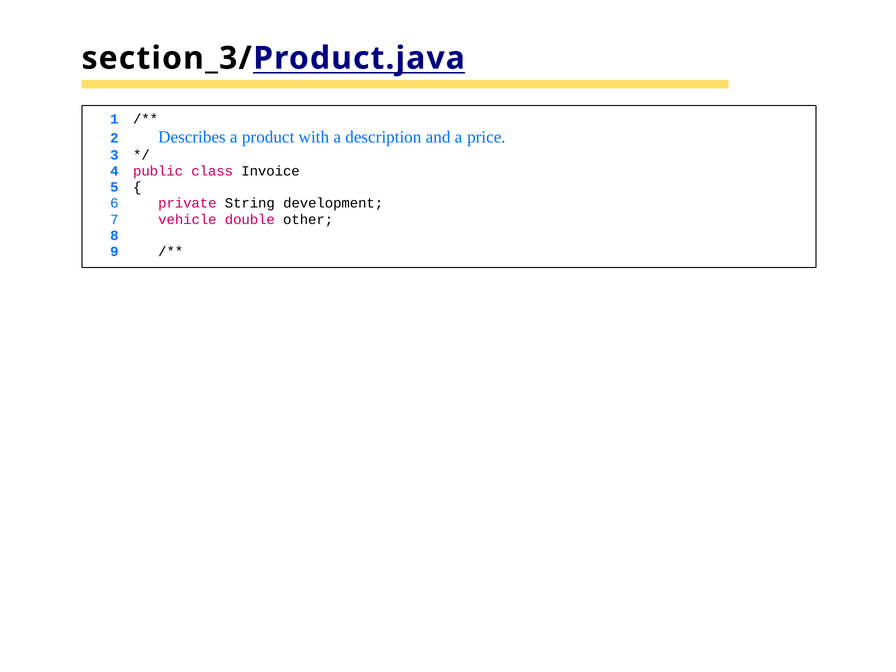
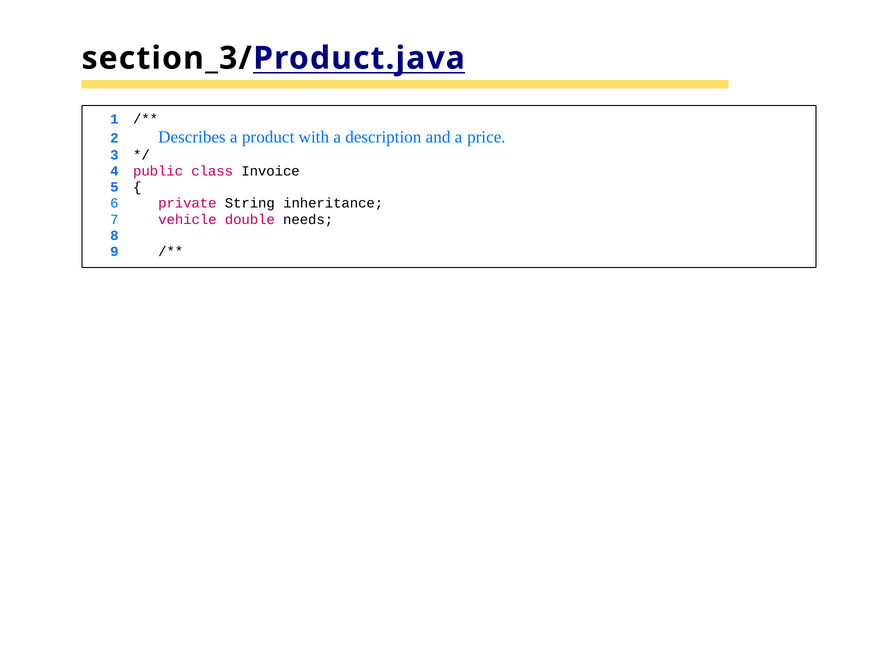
development: development -> inheritance (333, 203)
other: other -> needs (308, 219)
